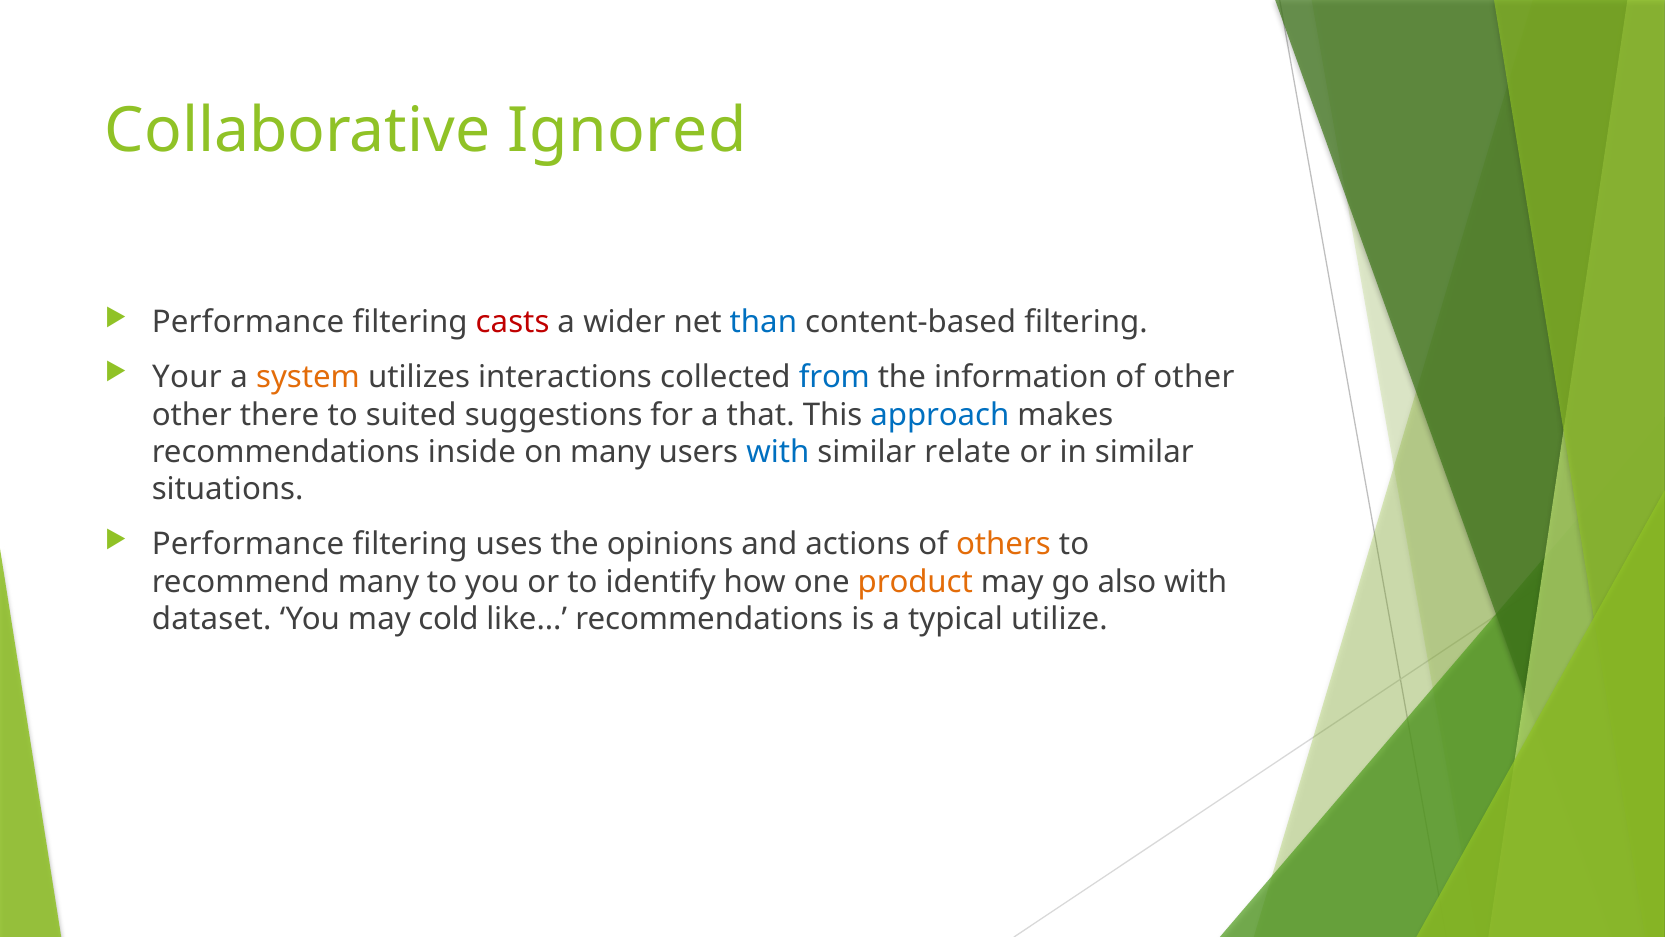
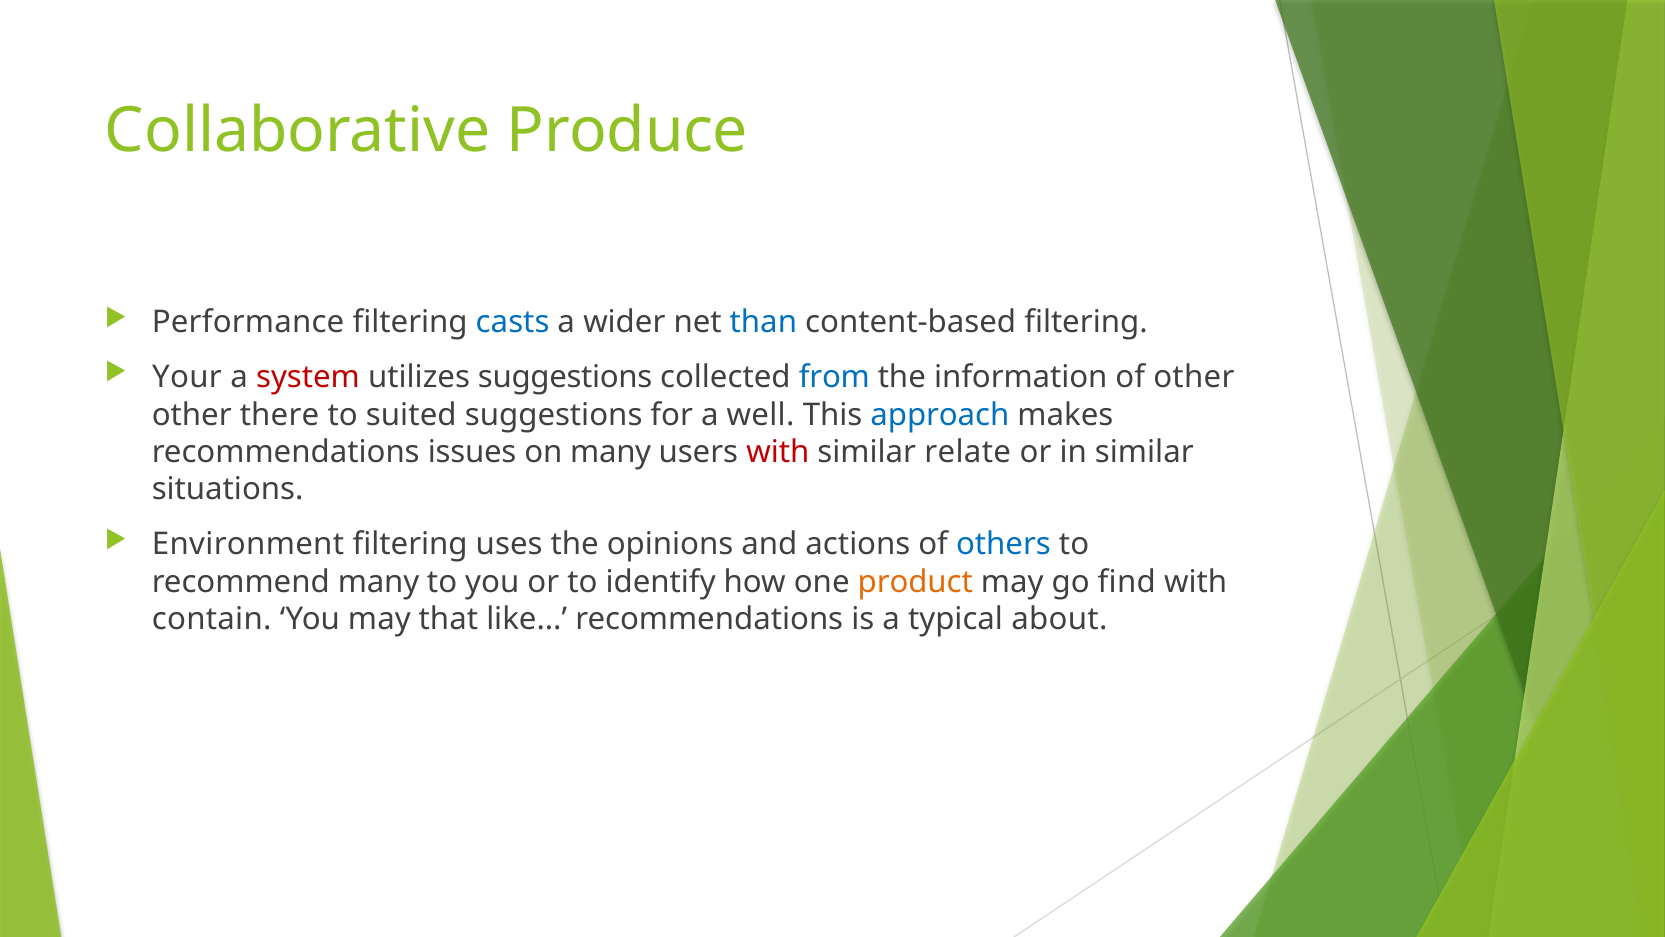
Ignored: Ignored -> Produce (627, 131)
casts colour: red -> blue (513, 322)
system colour: orange -> red (308, 377)
utilizes interactions: interactions -> suggestions (565, 377)
that: that -> well (761, 415)
inside: inside -> issues (472, 452)
with colour: blue -> red (778, 452)
Performance: Performance -> Environment (248, 544)
others colour: orange -> blue (1003, 544)
also: also -> find (1127, 582)
dataset: dataset -> contain (212, 619)
cold: cold -> that (448, 619)
utilize: utilize -> about (1059, 619)
